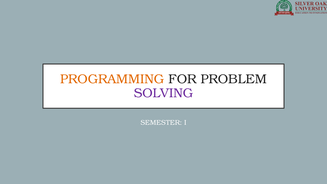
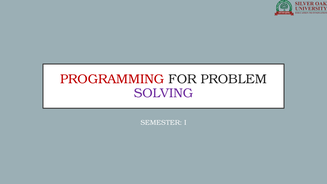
PROGRAMMING colour: orange -> red (112, 79)
